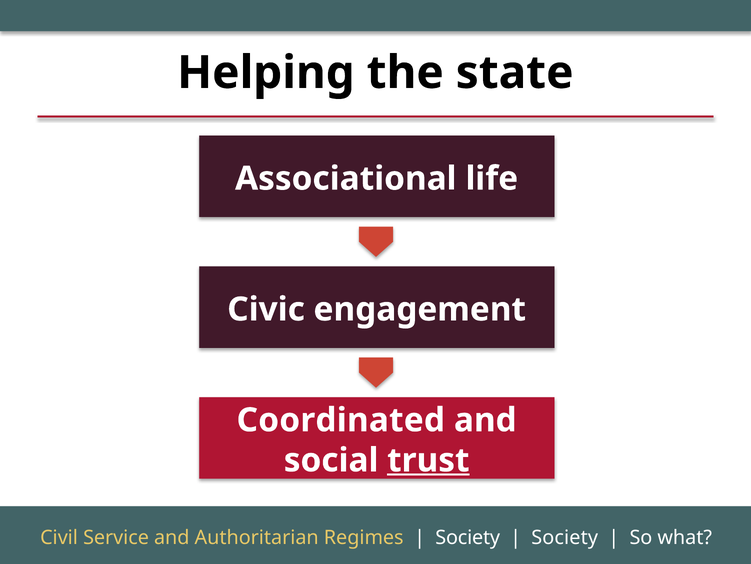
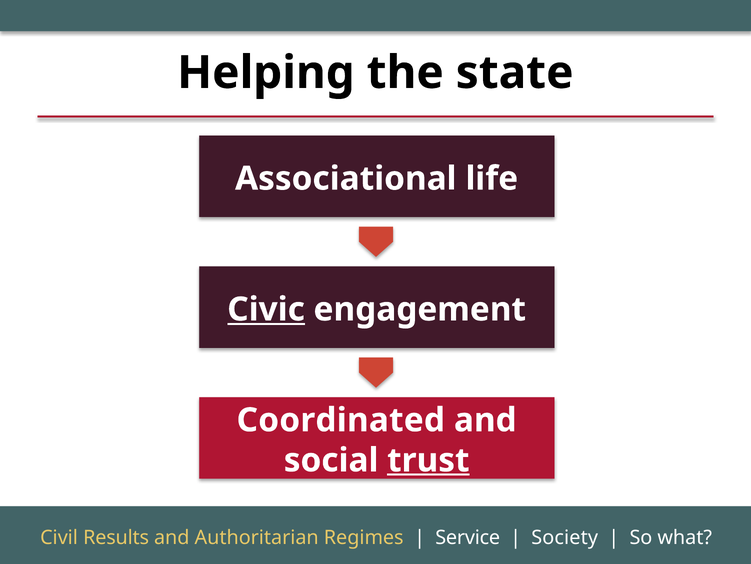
Civic underline: none -> present (266, 309)
Service: Service -> Results (116, 537)
Society: Society -> Service (468, 537)
